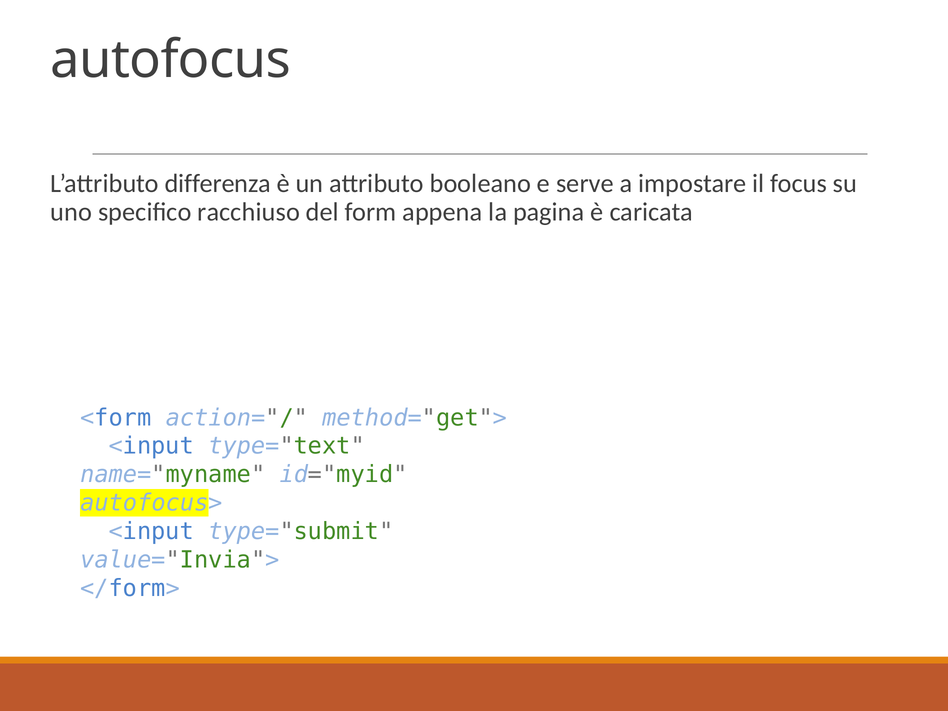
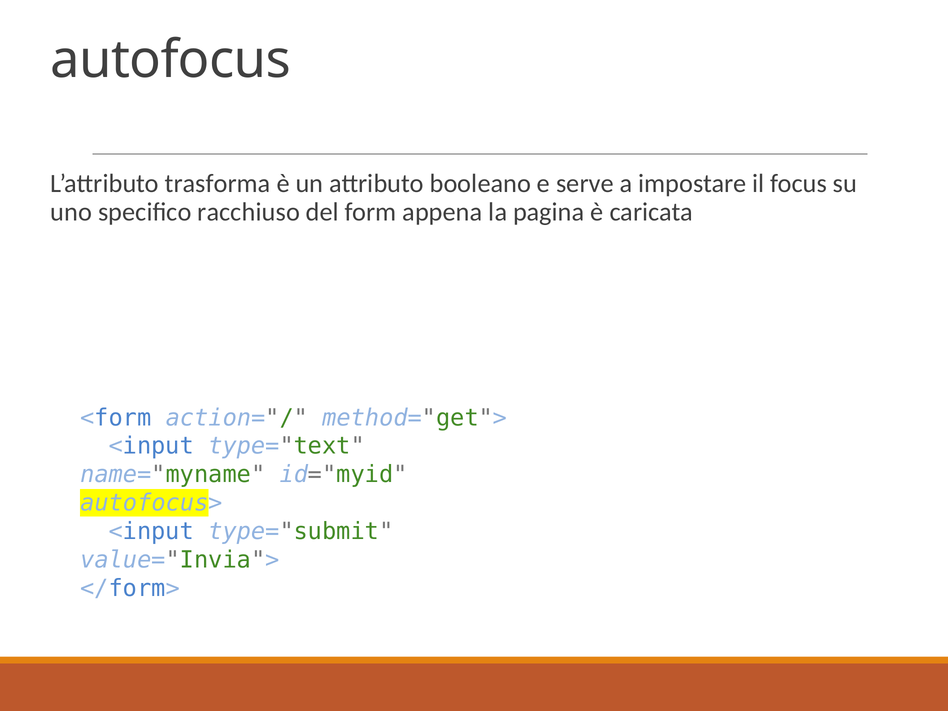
differenza: differenza -> trasforma (218, 184)
